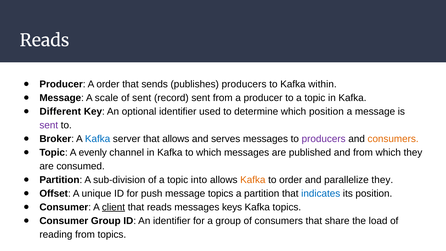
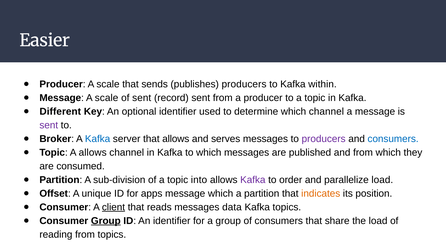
Reads: Reads -> Easier (45, 40)
Producer A order: order -> scale (108, 84)
which position: position -> channel (326, 111)
consumers colour: orange -> blue (393, 139)
A evenly: evenly -> allows (93, 152)
Kafka colour: orange -> purple (253, 180)
parallelize they: they -> load (382, 180)
push: push -> apps (152, 193)
message topics: topics -> which (221, 193)
indicates colour: blue -> orange (321, 193)
keys: keys -> data (232, 207)
Group underline: none -> present (106, 221)
